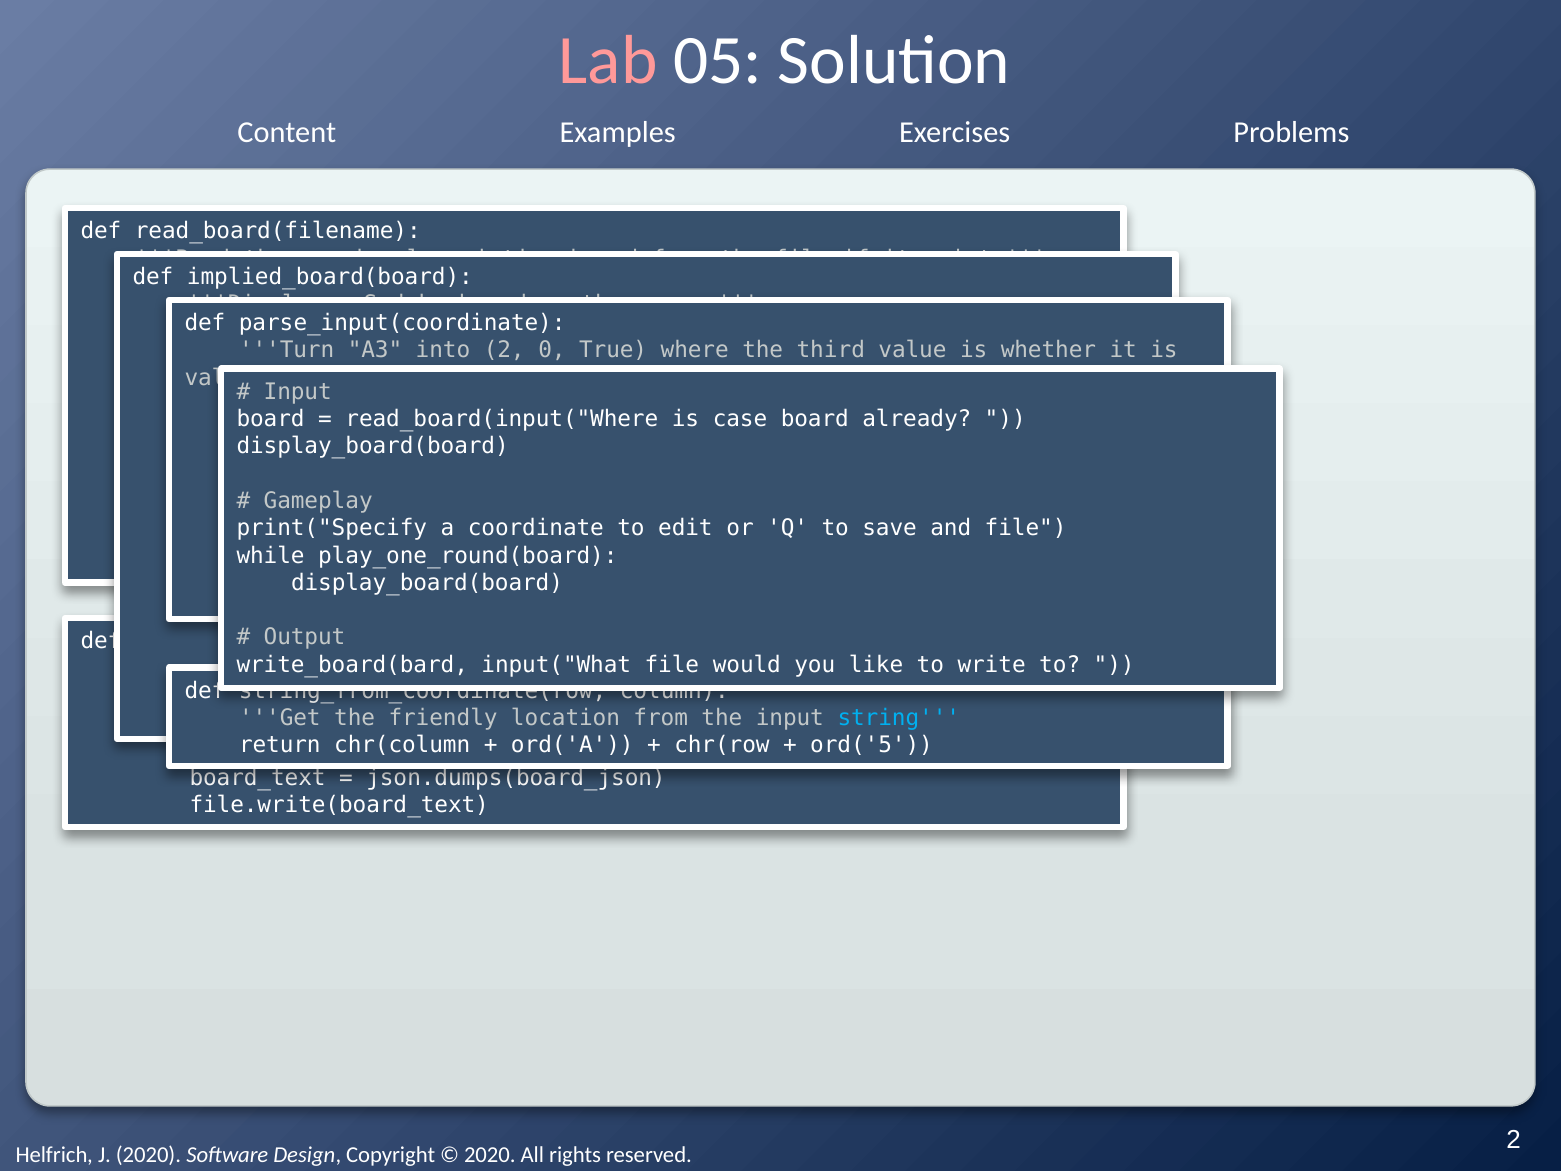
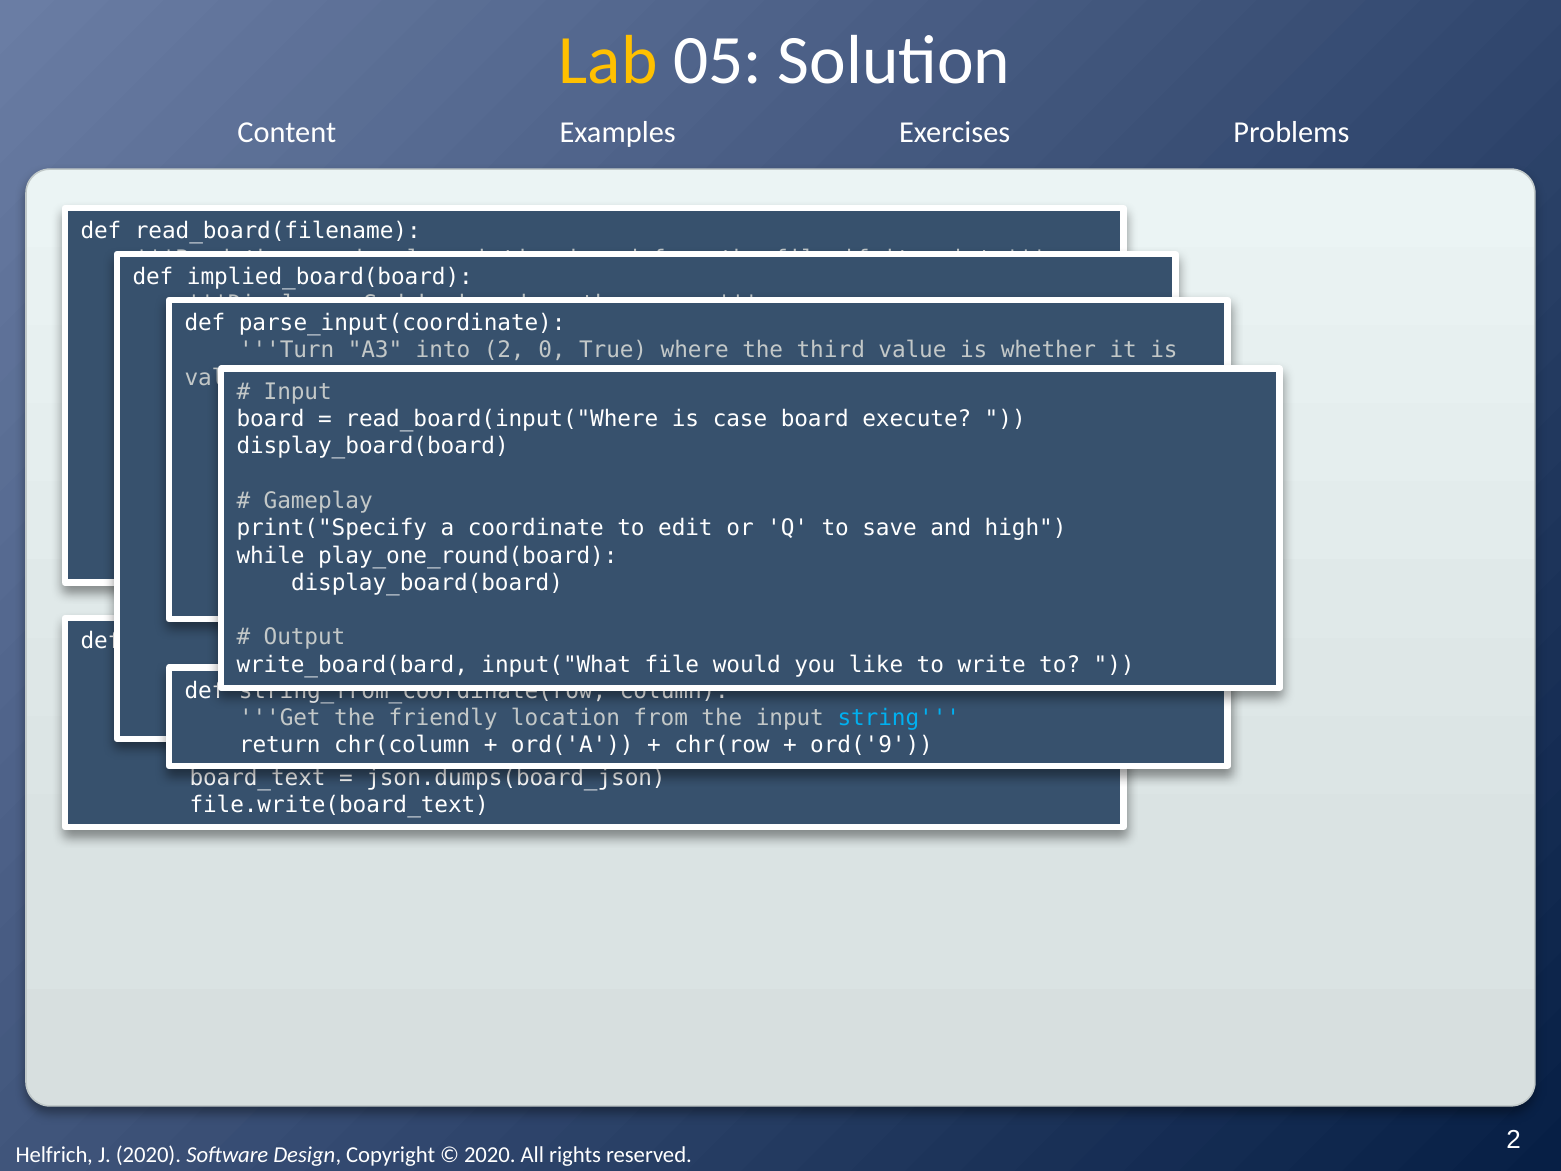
Lab colour: pink -> yellow (608, 61)
already: already -> execute (917, 419)
and file: file -> high (1026, 528)
ord('5: ord('5 -> ord('9 (872, 745)
